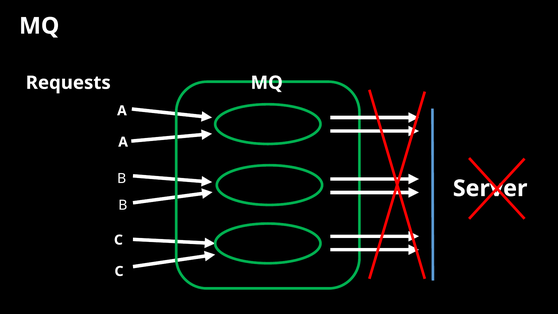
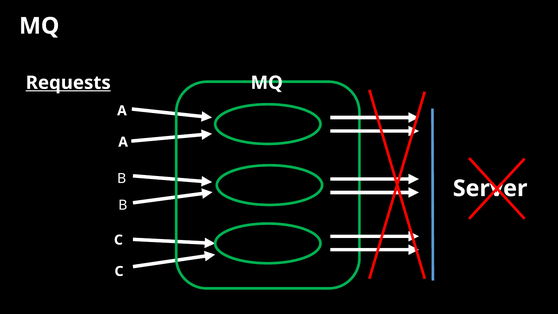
Requests underline: none -> present (68, 83)
